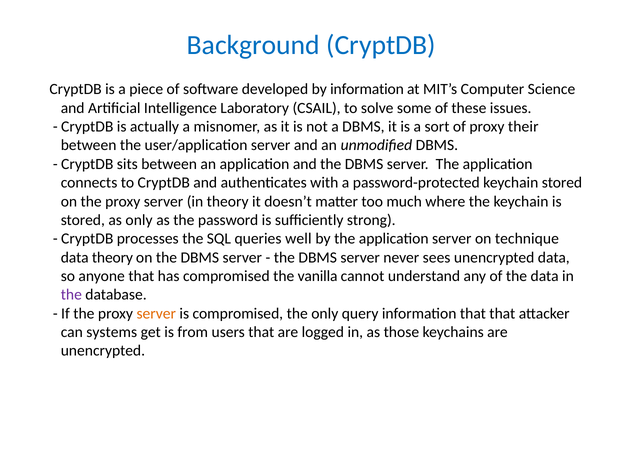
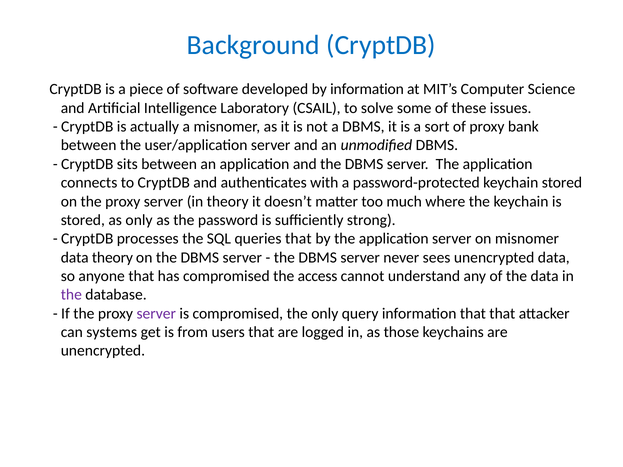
their: their -> bank (523, 127)
queries well: well -> that (298, 239)
on technique: technique -> misnomer (527, 239)
vanilla: vanilla -> access (318, 276)
server colour: orange -> purple (156, 314)
